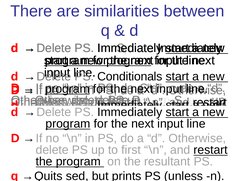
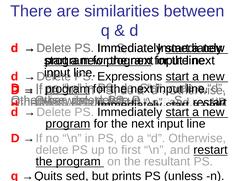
Conditionals: Conditionals -> Expressions (130, 76)
